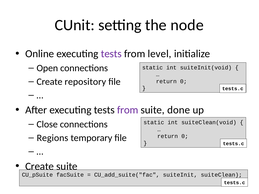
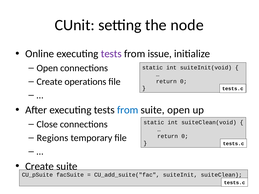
level: level -> issue (160, 54)
repository: repository -> operations (85, 82)
from colour: purple -> blue (128, 110)
suite done: done -> open (179, 110)
